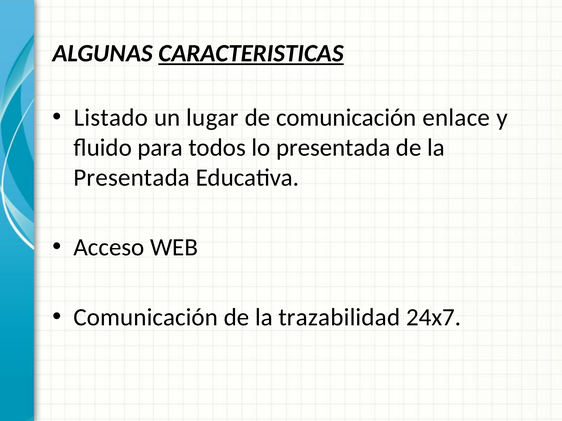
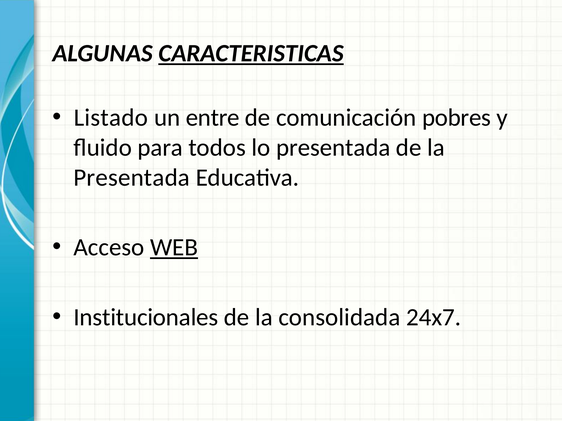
lugar: lugar -> entre (213, 118)
enlace: enlace -> pobres (457, 118)
WEB underline: none -> present (174, 248)
Comunicación: Comunicación -> Institucionales (146, 318)
trazabilidad: trazabilidad -> consolidada (339, 318)
